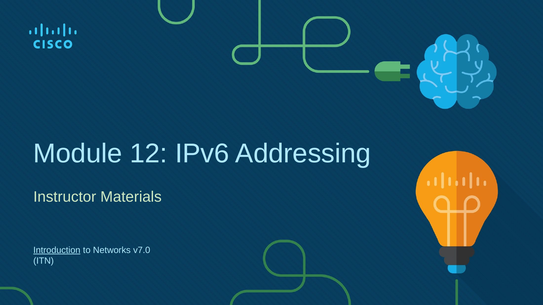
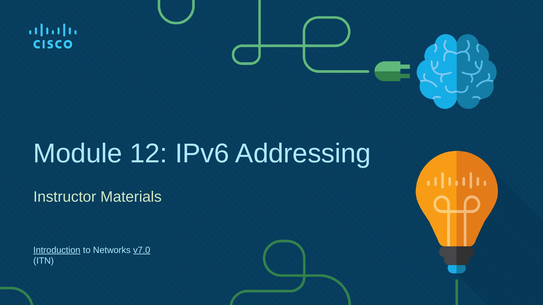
v7.0 underline: none -> present (142, 251)
